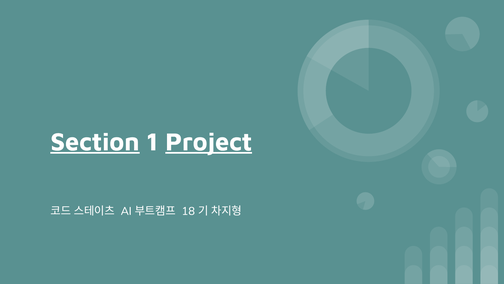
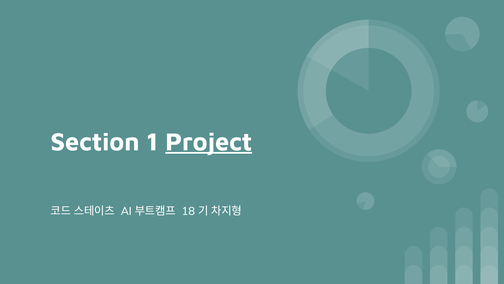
Section underline: present -> none (95, 142)
